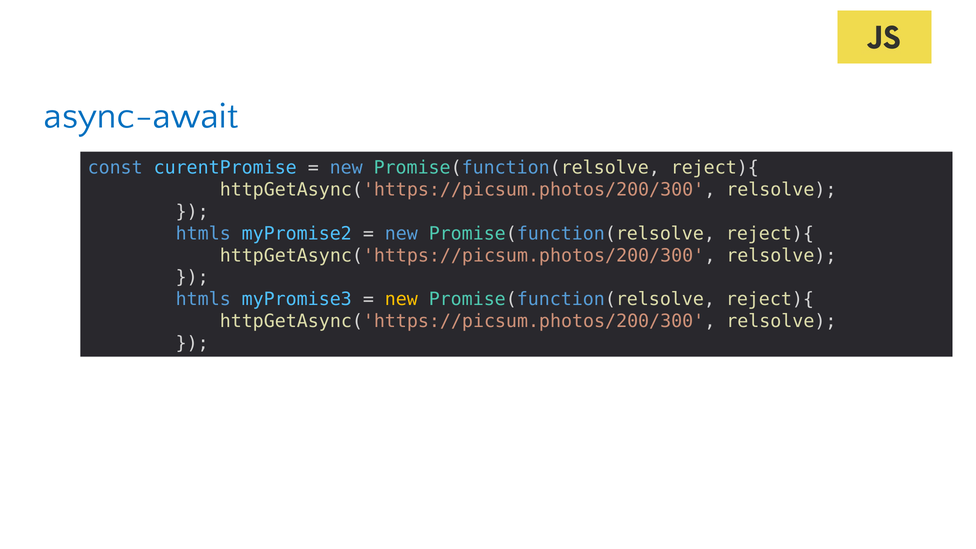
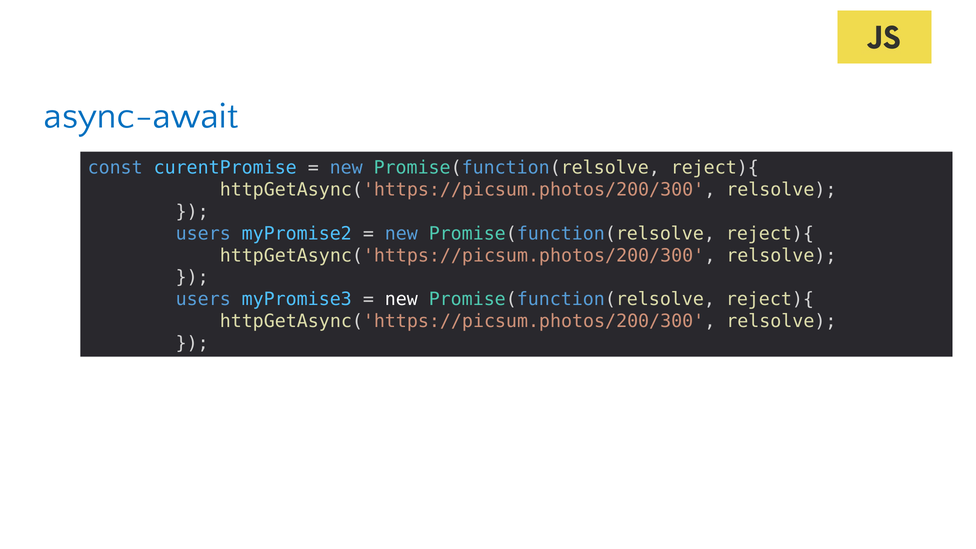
htmls: htmls -> users (203, 234)
htmls: htmls -> users (203, 299)
new colour: yellow -> white (401, 299)
